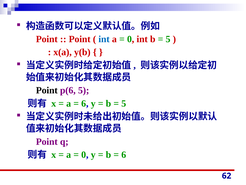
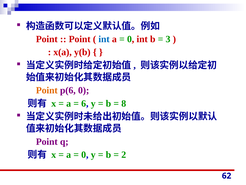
5: 5 -> 3 (168, 39)
Point colour: black -> orange (47, 90)
p(6 5: 5 -> 0 (84, 90)
5: 5 -> 8 (124, 103)
6: 6 -> 2 (124, 154)
